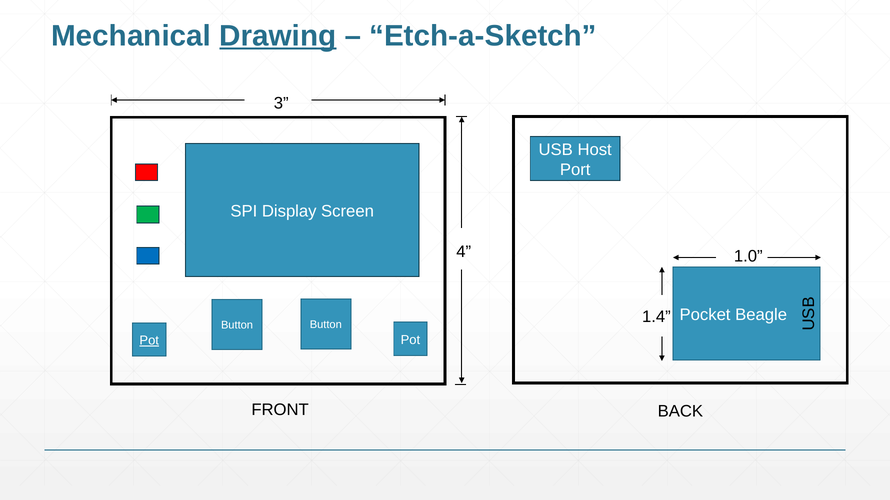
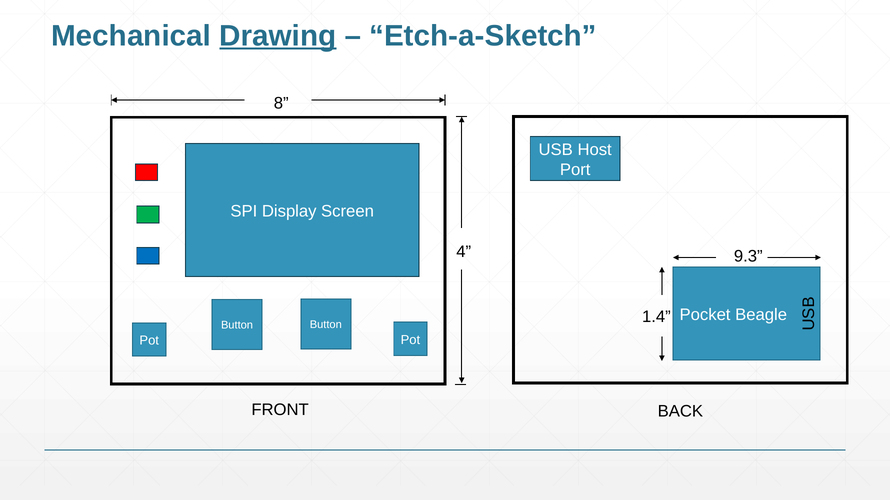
3: 3 -> 8 (281, 103)
1.0: 1.0 -> 9.3 (748, 256)
Pot underline: present -> none (149, 341)
